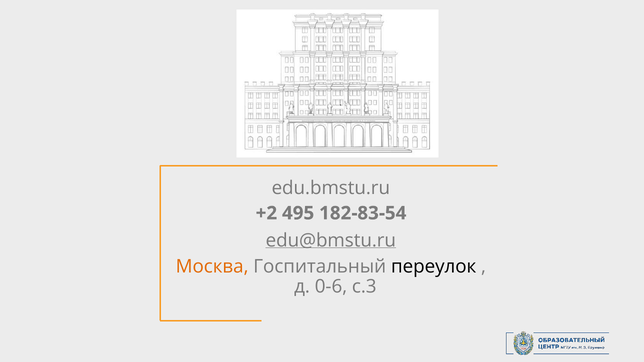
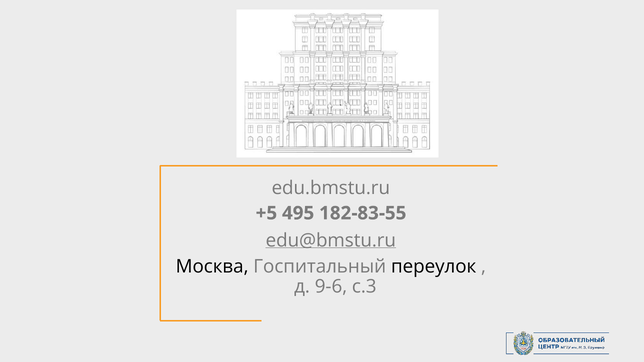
+2: +2 -> +5 (266, 213)
182-83-54: 182-83-54 -> 182-83-55 (363, 213)
Москва colour: orange -> black (212, 267)
0-6: 0-6 -> 9-6 (331, 287)
